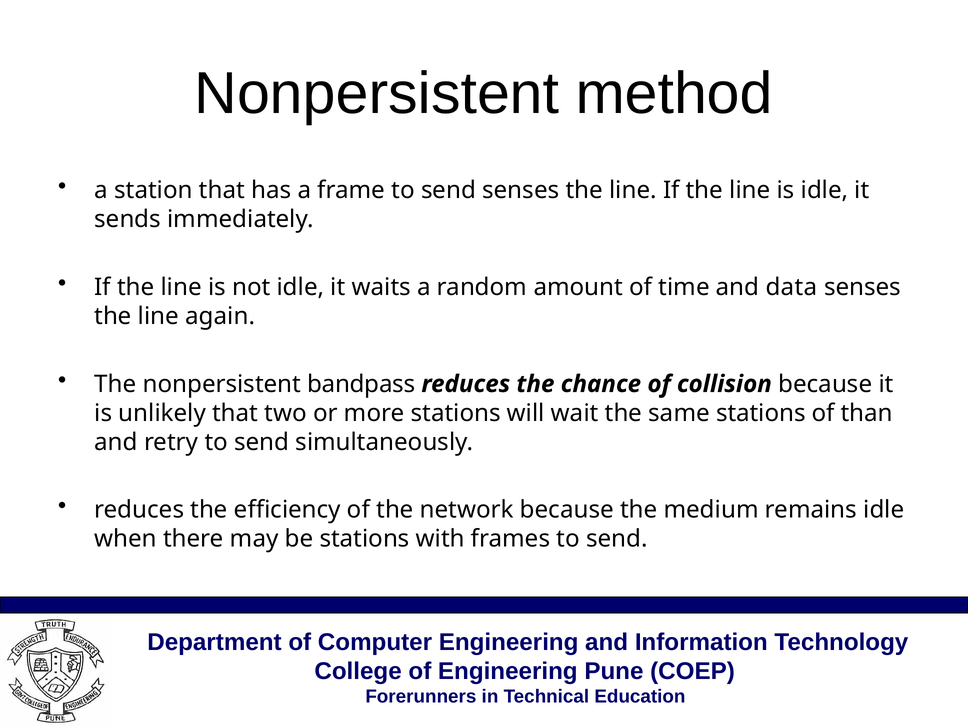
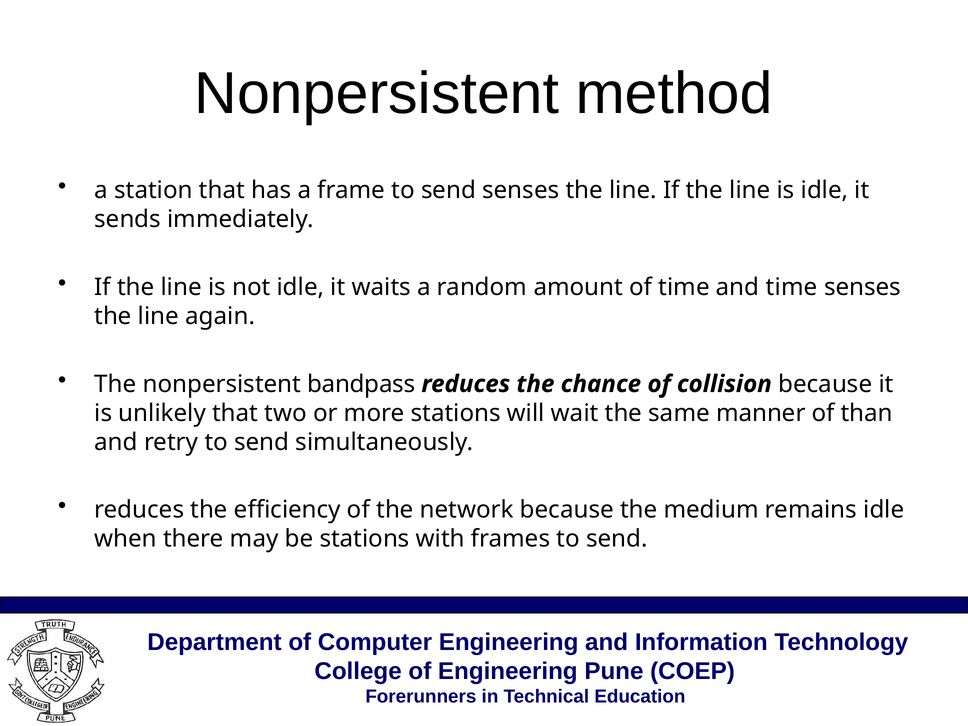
and data: data -> time (792, 287)
same stations: stations -> manner (761, 413)
